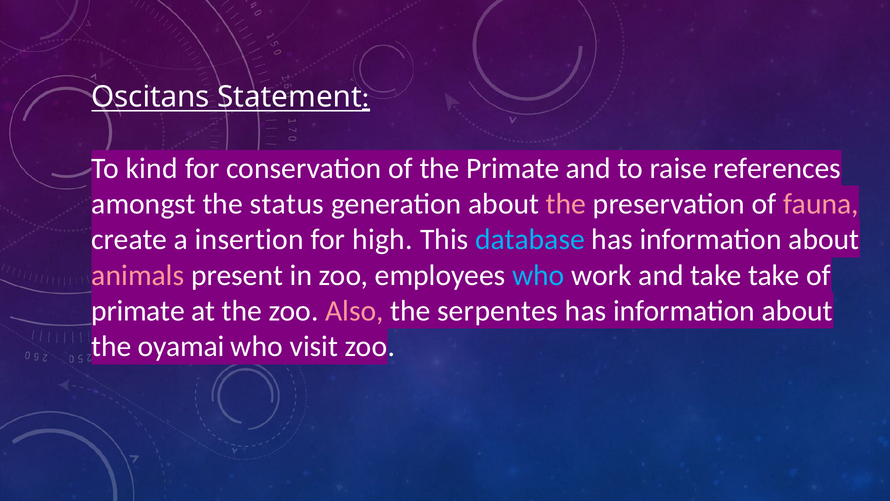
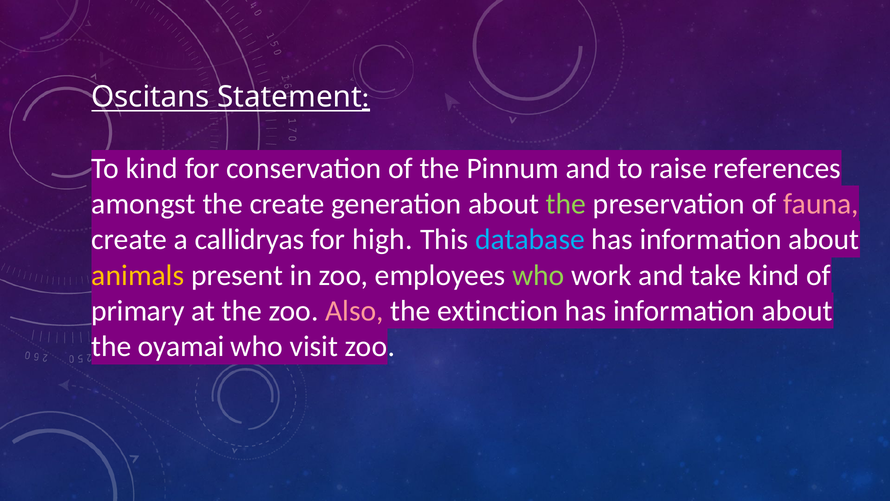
the Primate: Primate -> Pinnum (513, 168)
the status: status -> create (287, 204)
the colour: pink -> light green (566, 204)
insertion: insertion -> callidryas (249, 239)
animals colour: pink -> yellow (138, 275)
who colour: light blue -> light green (538, 275)
take take: take -> kind (774, 275)
primate: primate -> primary (138, 311)
serpentes: serpentes -> extinction (498, 311)
